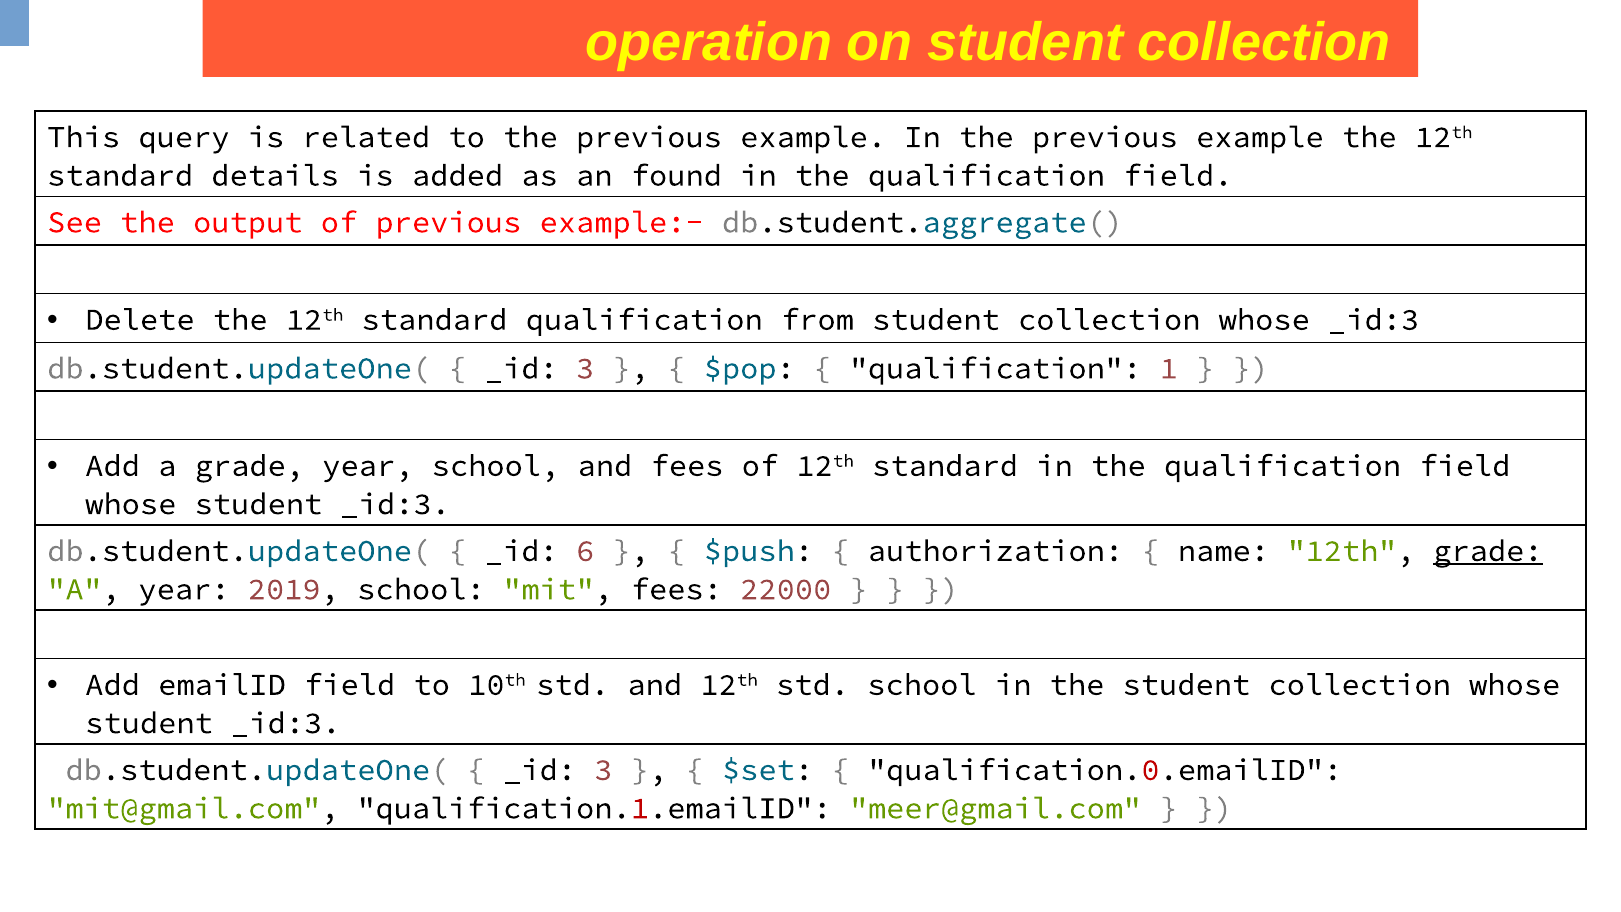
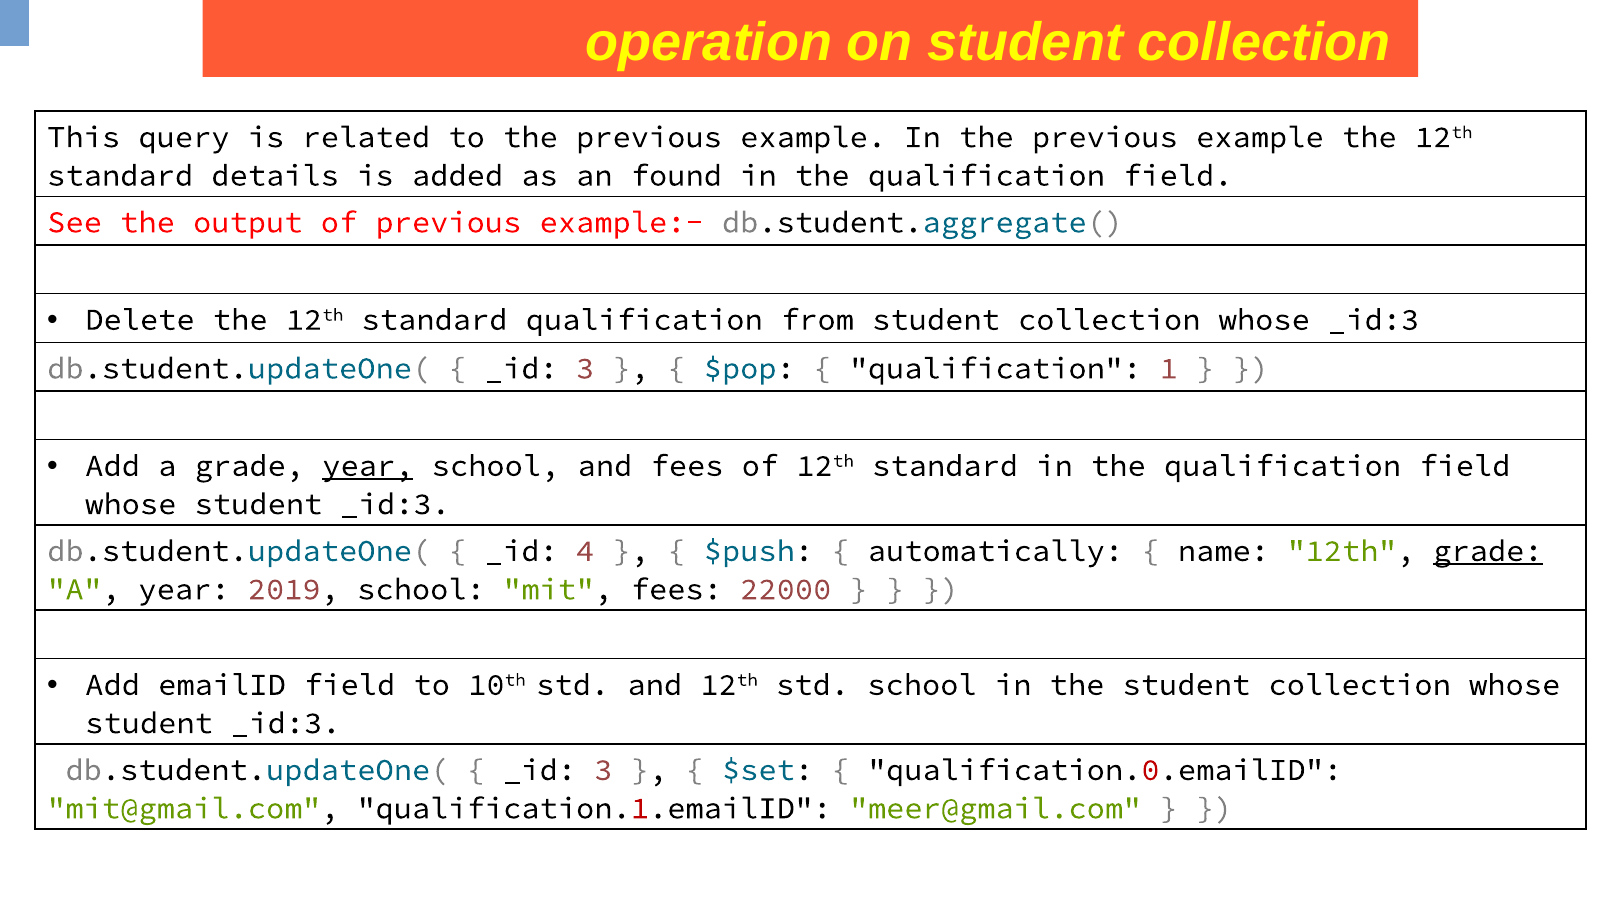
year underline: none -> present (368, 466)
6: 6 -> 4 (585, 551)
authorization: authorization -> automatically (995, 551)
